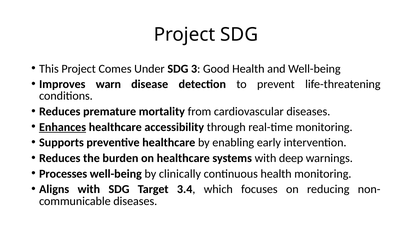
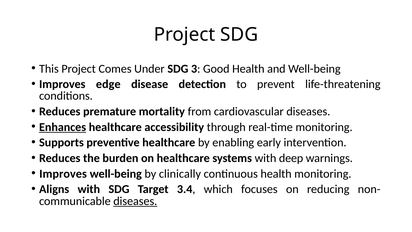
warn: warn -> edge (108, 84)
Processes: Processes -> Improves (63, 174)
diseases underline: none -> present (135, 201)
